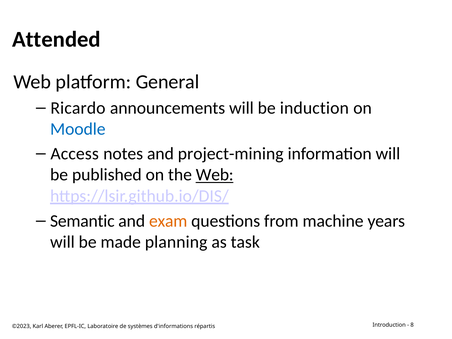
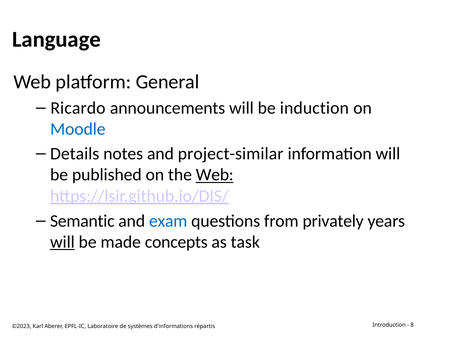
Attended: Attended -> Language (56, 39)
Access: Access -> Details (75, 154)
project-mining: project-mining -> project-similar (231, 154)
exam colour: orange -> blue (168, 221)
machine: machine -> privately (333, 221)
will underline: none -> present (62, 242)
planning: planning -> concepts (176, 242)
